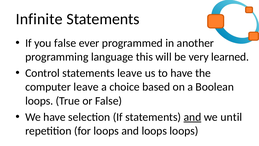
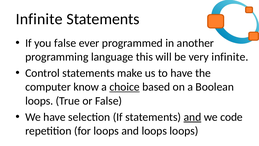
very learned: learned -> infinite (230, 57)
statements leave: leave -> make (130, 73)
computer leave: leave -> know (86, 87)
choice underline: none -> present (125, 87)
until: until -> code (231, 117)
